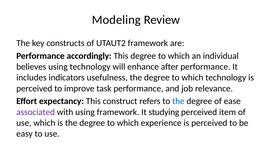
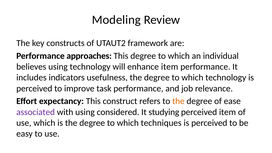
accordingly: accordingly -> approaches (89, 56)
enhance after: after -> item (170, 67)
the colour: blue -> orange (178, 101)
using framework: framework -> considered (118, 112)
experience: experience -> techniques (161, 123)
